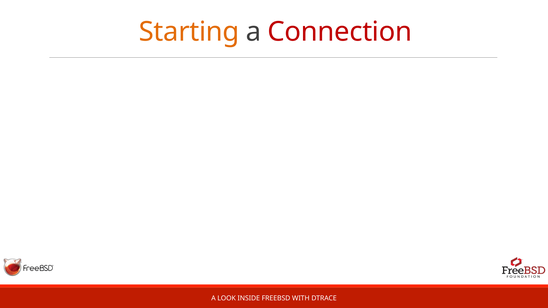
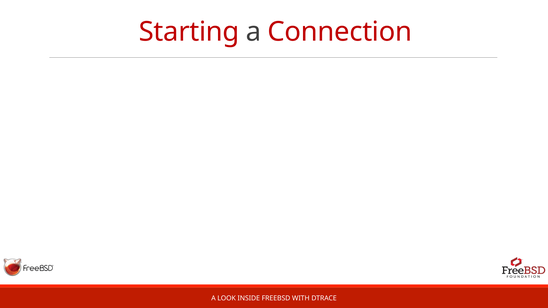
Starting colour: orange -> red (189, 32)
